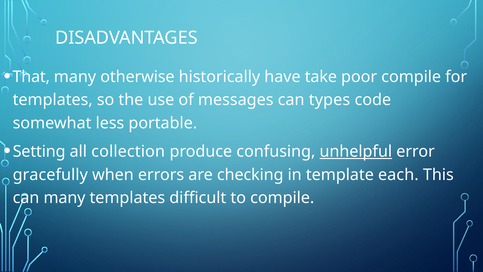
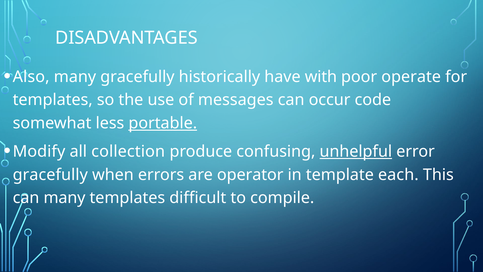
That: That -> Also (31, 77)
many otherwise: otherwise -> gracefully (137, 77)
take: take -> with (321, 77)
poor compile: compile -> operate (411, 77)
types: types -> occur (330, 100)
portable underline: none -> present (163, 123)
Setting: Setting -> Modify (39, 151)
checking: checking -> operator (250, 175)
